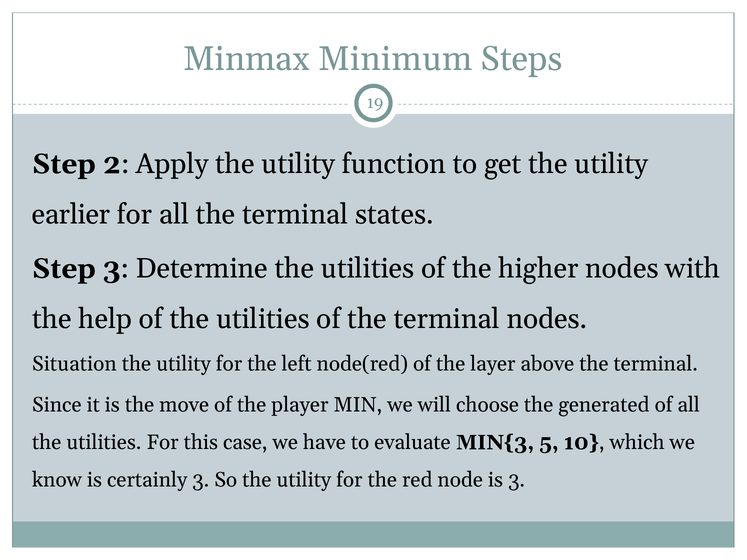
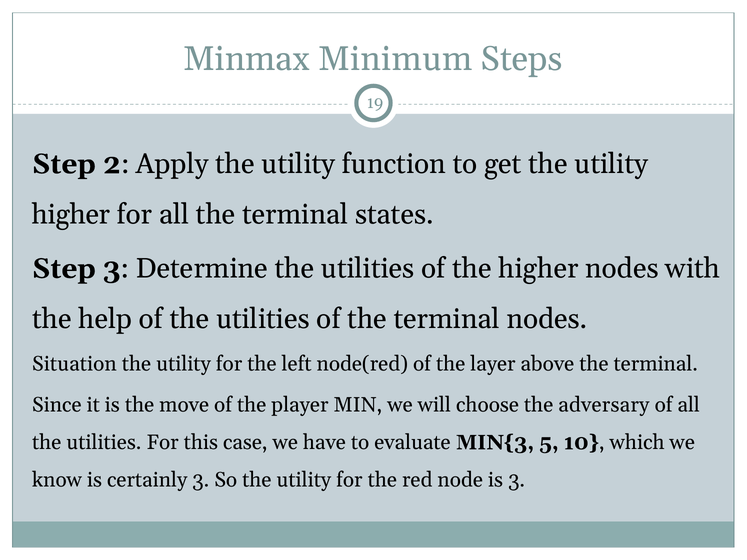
earlier: earlier -> higher (71, 215)
generated: generated -> adversary (604, 405)
